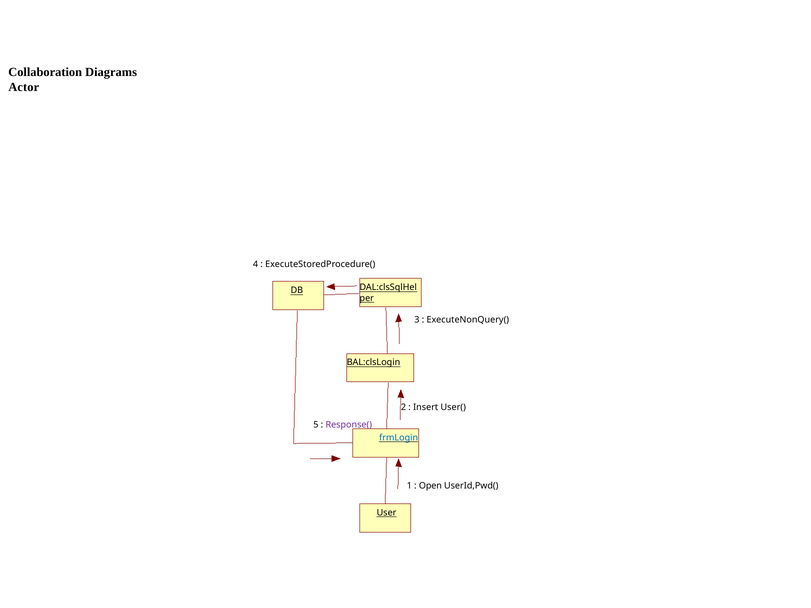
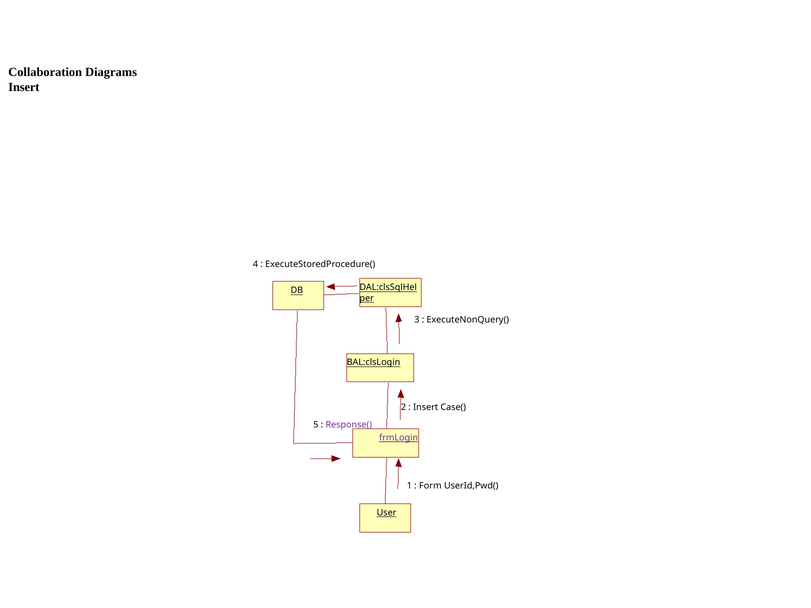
Actor: Actor -> Insert (24, 87)
User(: User( -> Case( (453, 408)
frmLogin colour: blue -> purple (399, 438)
Open: Open -> Form (430, 486)
